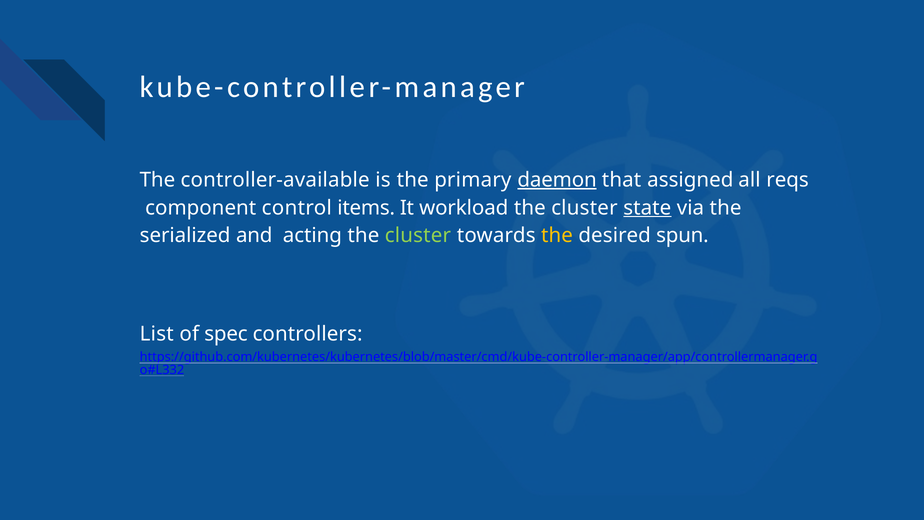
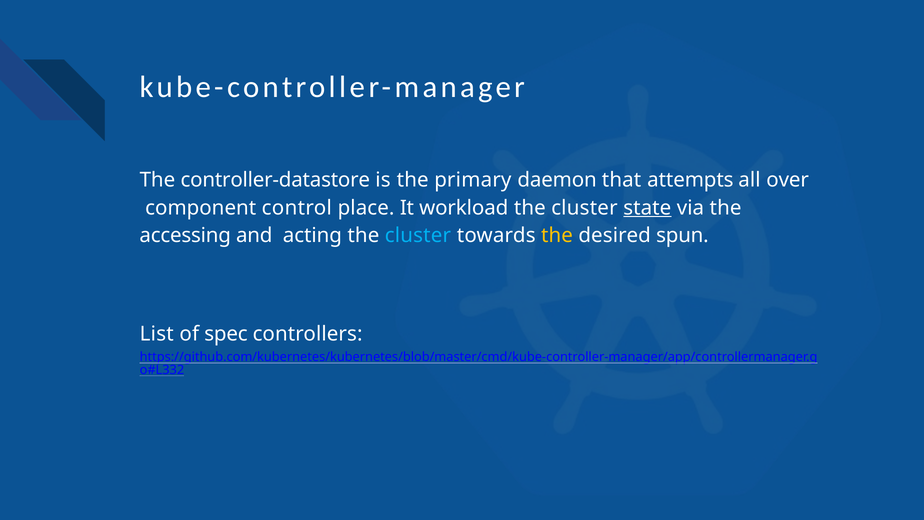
controller-available: controller-available -> controller-datastore (275, 180)
daemon underline: present -> none (557, 180)
assigned: assigned -> attempts (690, 180)
reqs: reqs -> over (788, 180)
items: items -> place (366, 208)
serialized: serialized -> accessing (185, 236)
cluster colour: light green -> light blue (418, 236)
